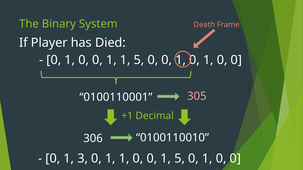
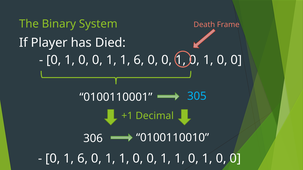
1 1 5: 5 -> 6 (139, 60)
305 colour: pink -> light blue (197, 96)
0 1 3: 3 -> 6 (83, 159)
5: 5 -> 1 (180, 159)
